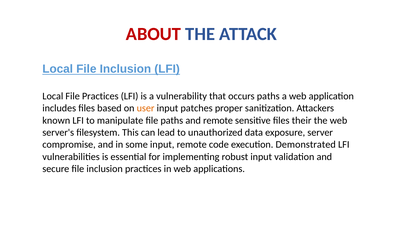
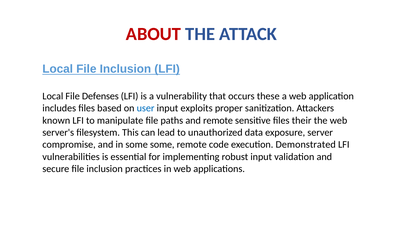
File Practices: Practices -> Defenses (100, 96)
occurs paths: paths -> these (268, 96)
user colour: orange -> blue (146, 108)
patches: patches -> exploits (197, 108)
some input: input -> some (162, 144)
